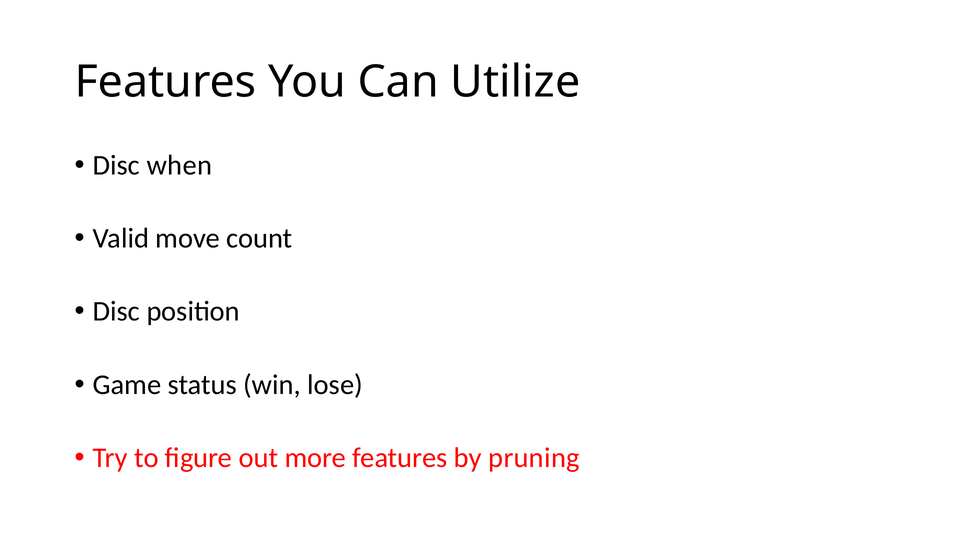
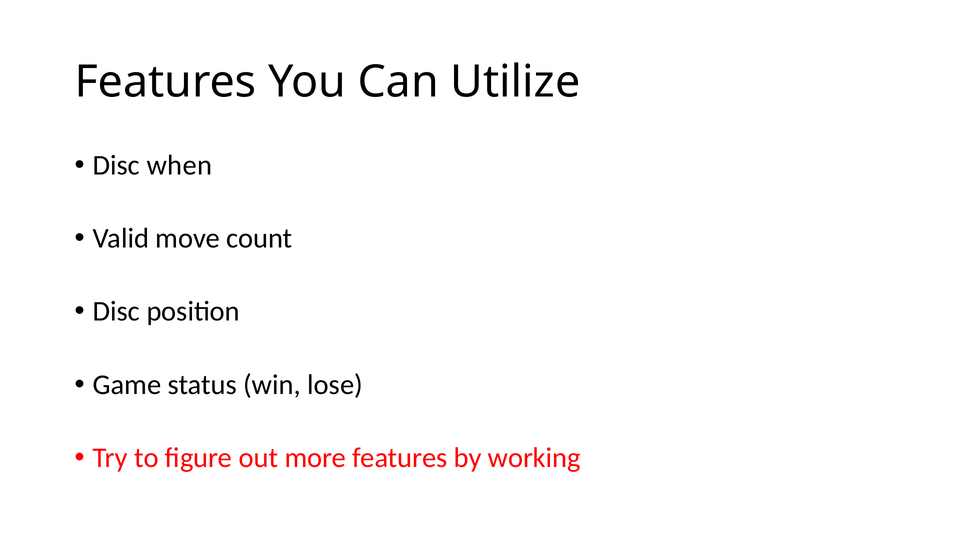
pruning: pruning -> working (534, 458)
